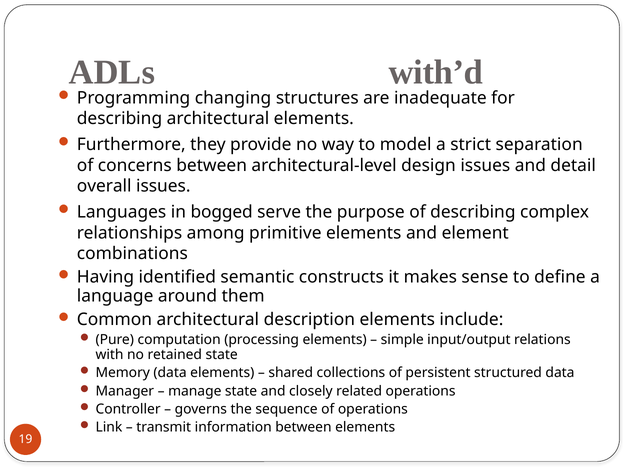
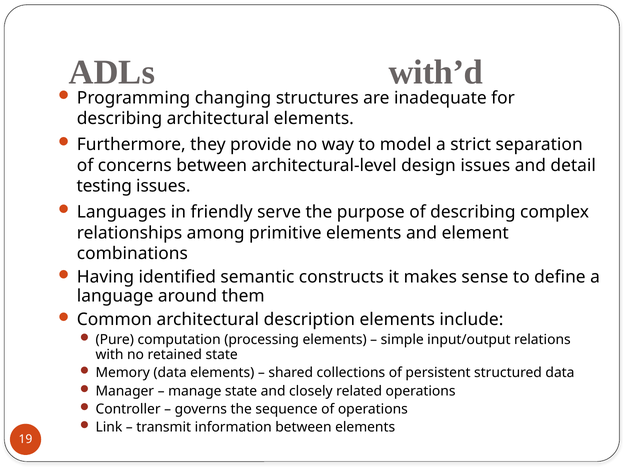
overall: overall -> testing (104, 186)
bogged: bogged -> friendly (222, 212)
